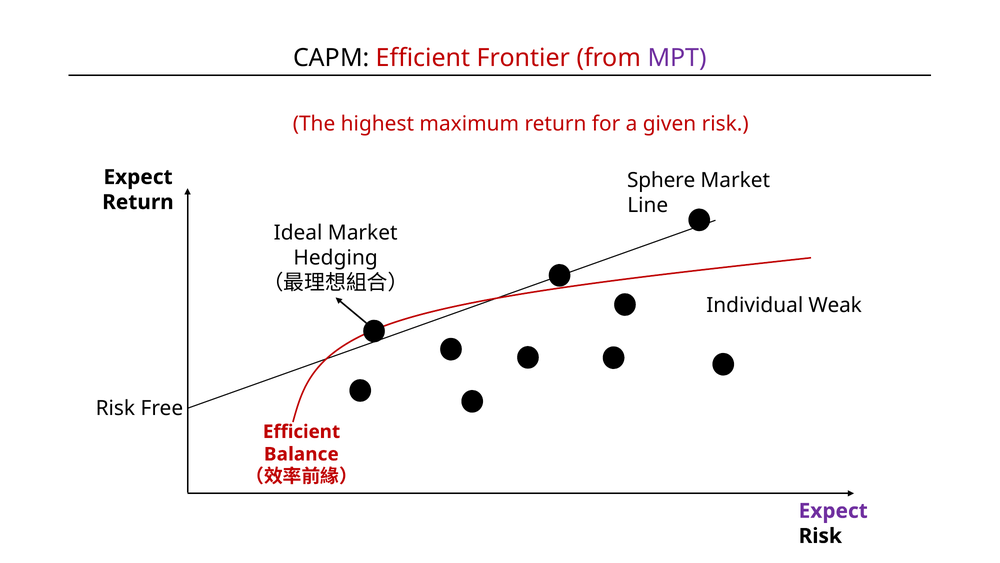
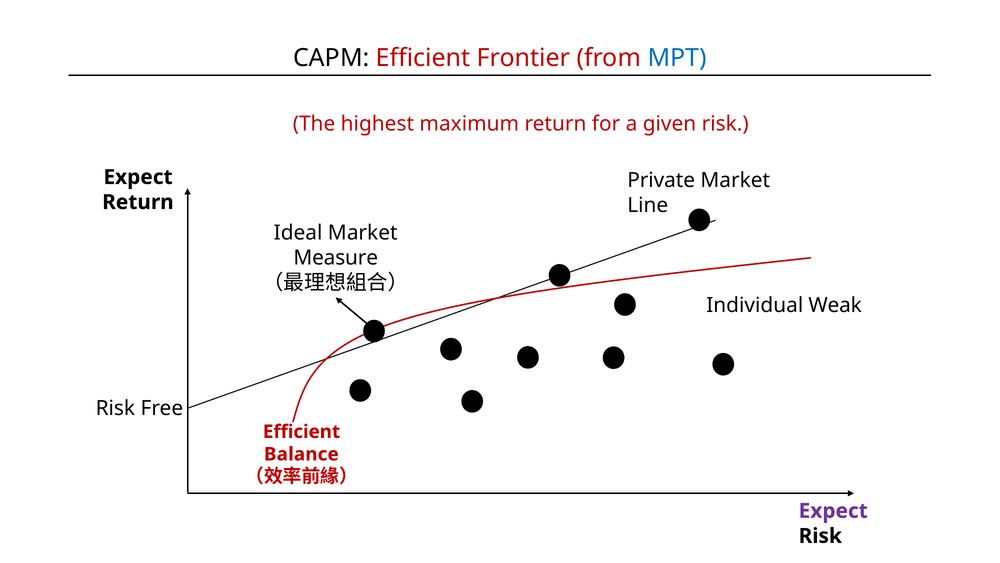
MPT colour: purple -> blue (677, 58)
Sphere: Sphere -> Private (661, 180)
Hedging: Hedging -> Measure (336, 258)
